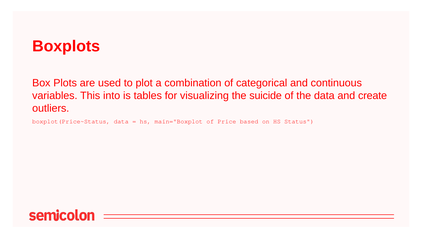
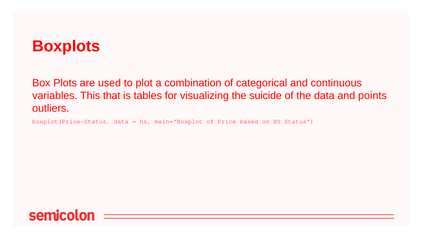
into: into -> that (112, 96)
create: create -> points (372, 96)
